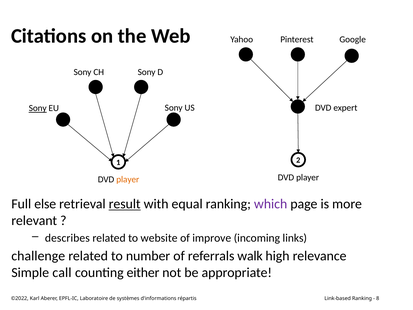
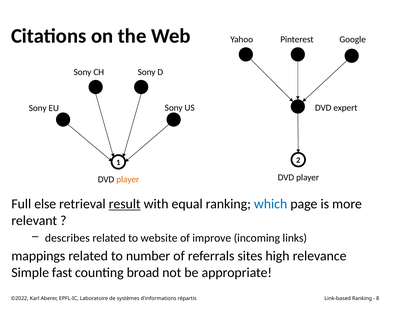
Sony underline: present -> none (38, 108)
which colour: purple -> blue (271, 204)
challenge: challenge -> mappings (38, 256)
walk: walk -> sites (250, 256)
call: call -> fast (62, 272)
either: either -> broad (143, 272)
